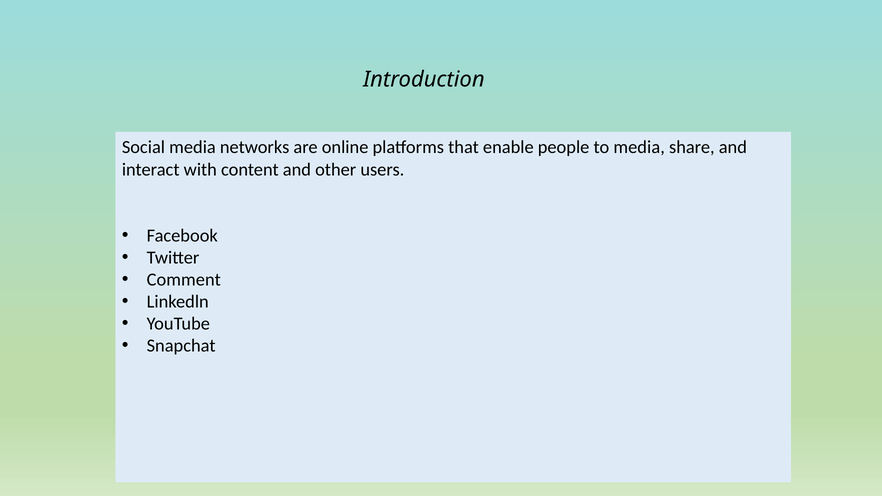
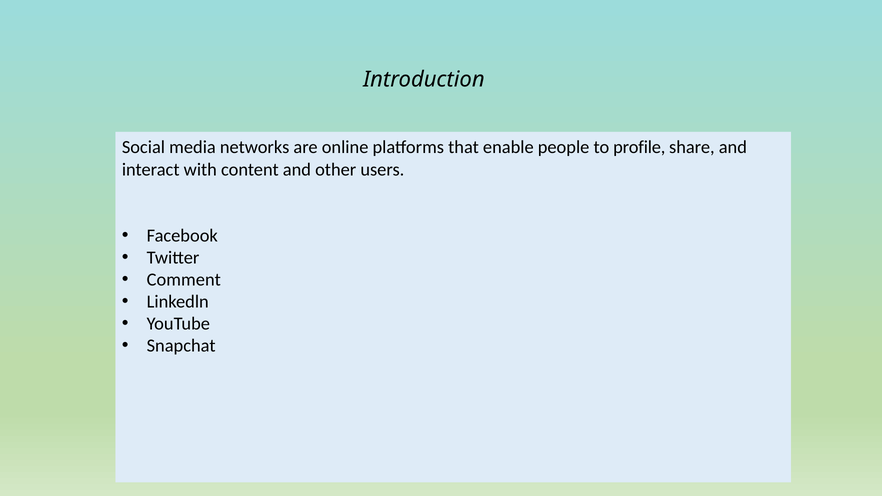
to media: media -> profile (639, 147)
